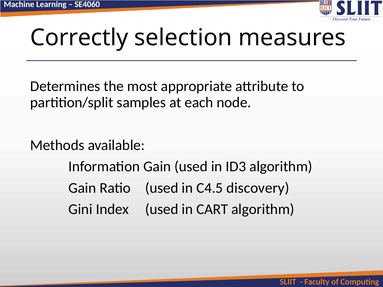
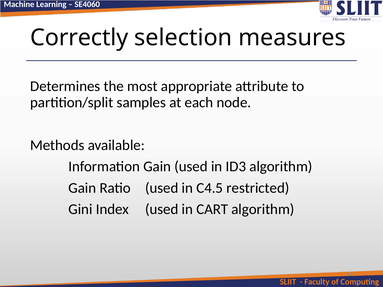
discovery: discovery -> restricted (258, 188)
